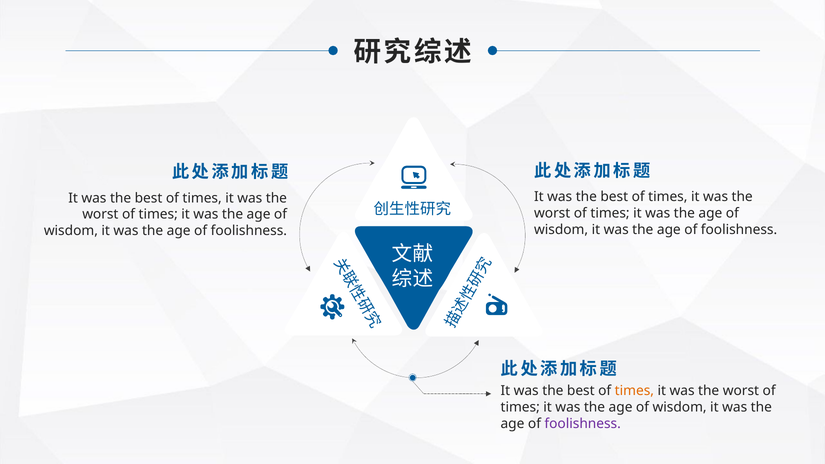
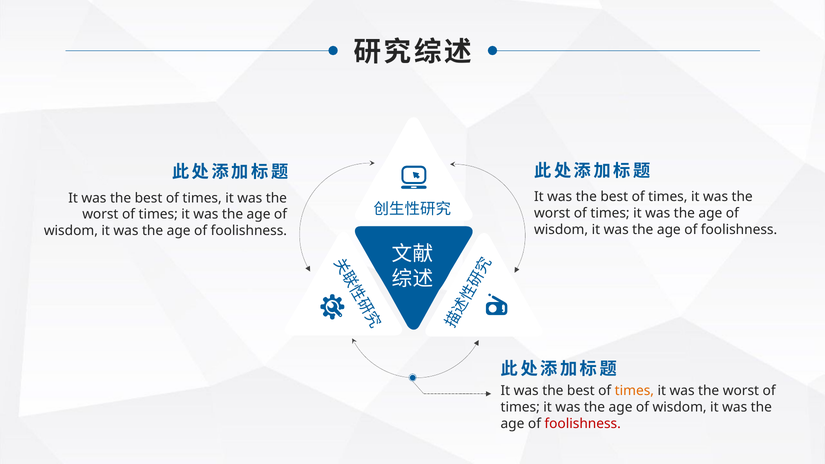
foolishness colour: purple -> red (583, 424)
